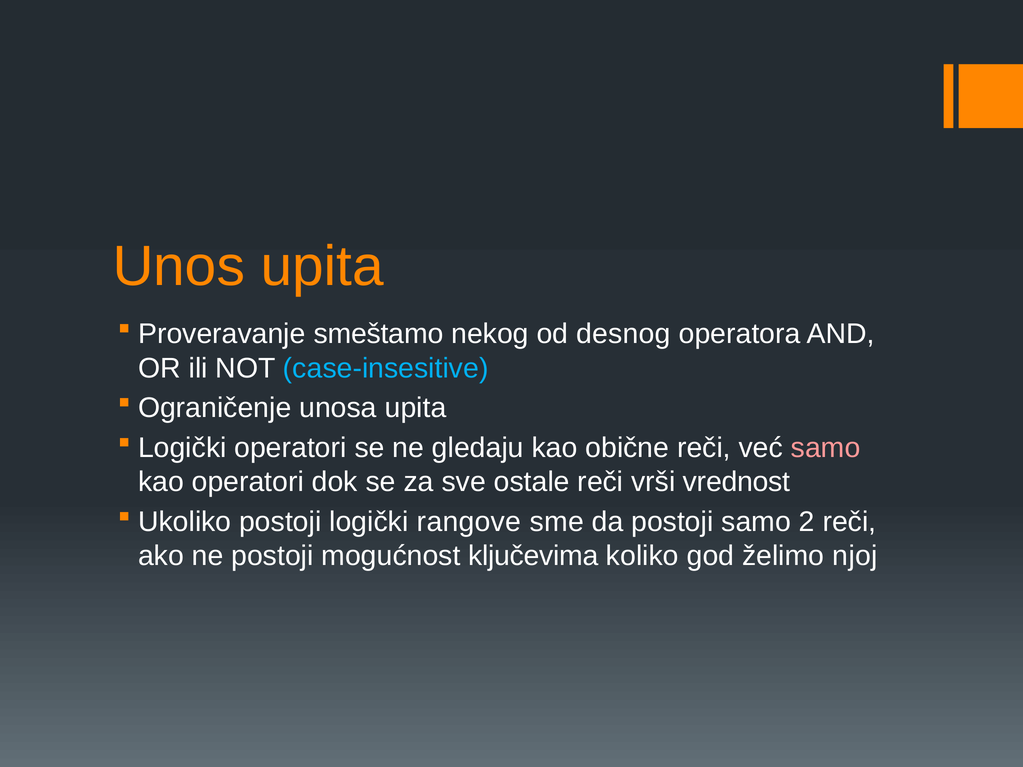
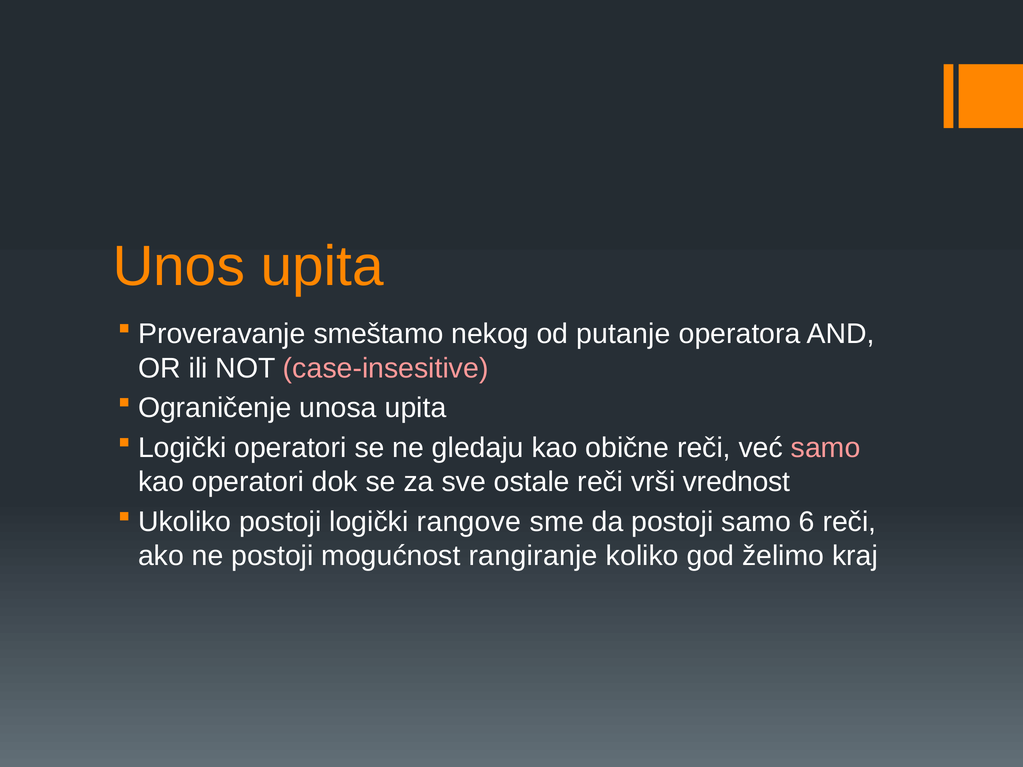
desnog: desnog -> putanje (623, 334)
case-insesitive colour: light blue -> pink (386, 368)
2: 2 -> 6 (807, 522)
ključevima: ključevima -> rangiranje (533, 556)
njoj: njoj -> kraj (855, 556)
